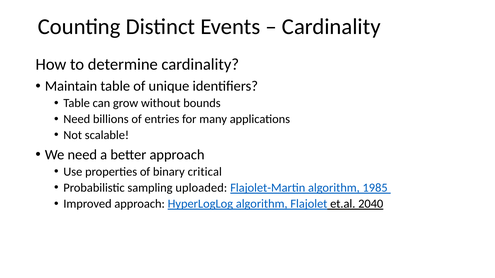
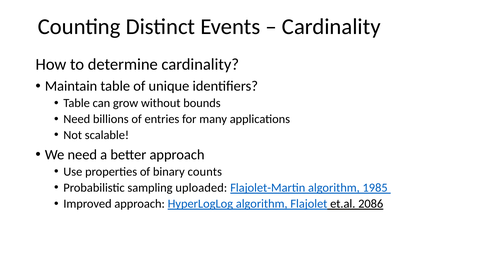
critical: critical -> counts (205, 172)
2040: 2040 -> 2086 (371, 204)
